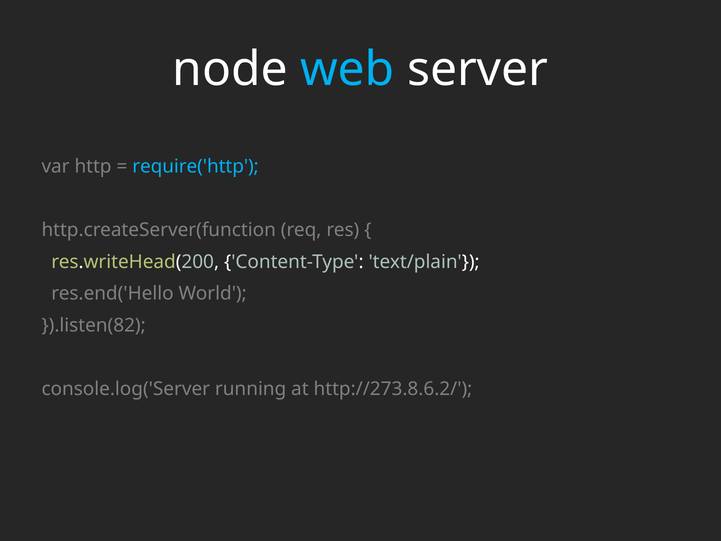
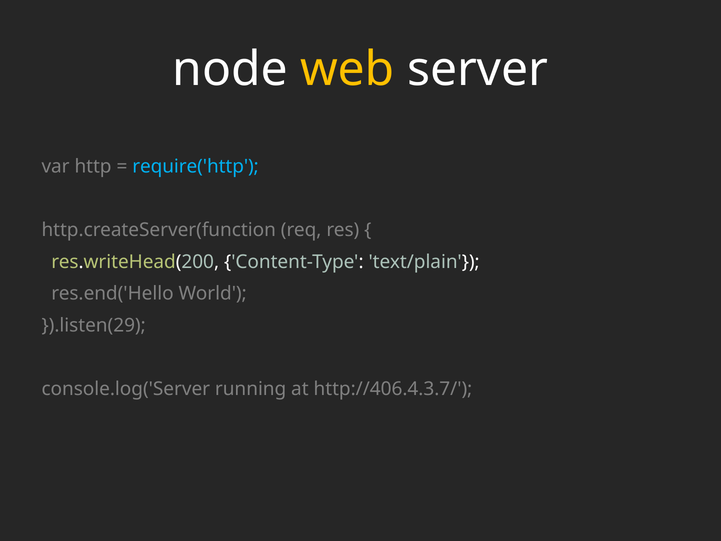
web colour: light blue -> yellow (347, 69)
}).listen(82: }).listen(82 -> }).listen(29 (94, 325)
http://273.8.6.2/: http://273.8.6.2/ -> http://406.4.3.7/ (393, 389)
